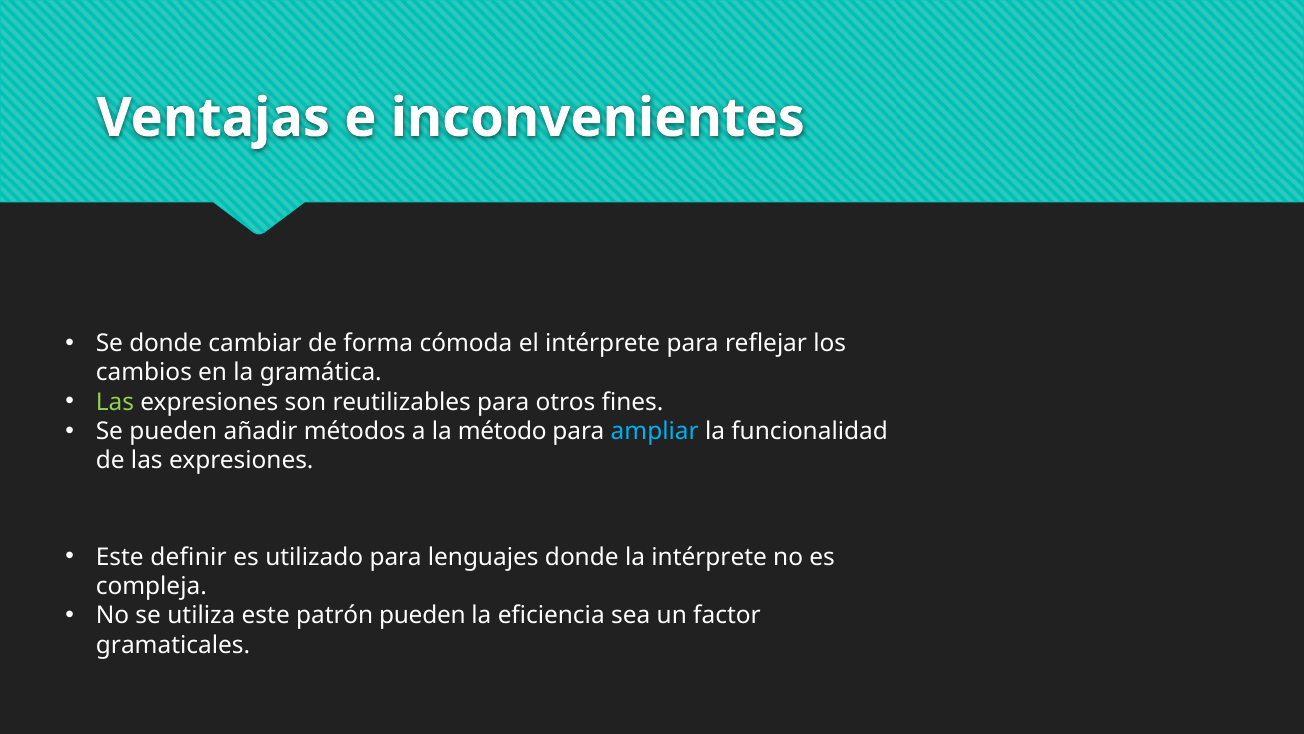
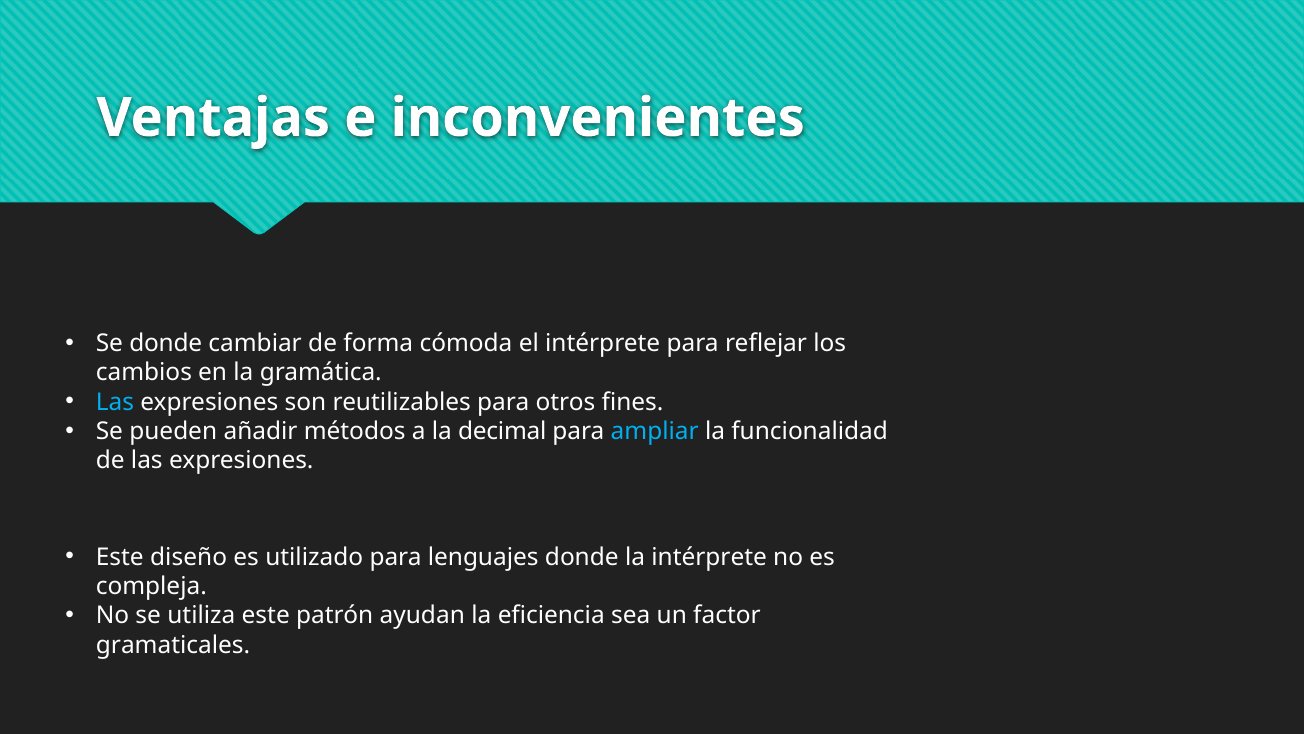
Las colour: light green -> light blue (115, 402)
método: método -> decimal (502, 431)
definir: definir -> diseño (189, 557)
patrón pueden: pueden -> ayudan (422, 615)
